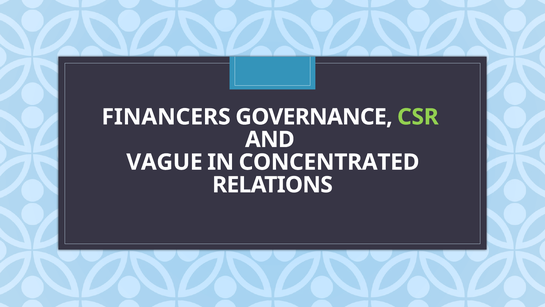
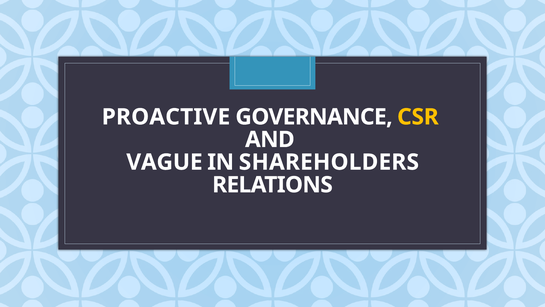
FINANCERS: FINANCERS -> PROACTIVE (166, 117)
CSR colour: light green -> yellow (418, 117)
CONCENTRATED: CONCENTRATED -> SHAREHOLDERS (329, 162)
